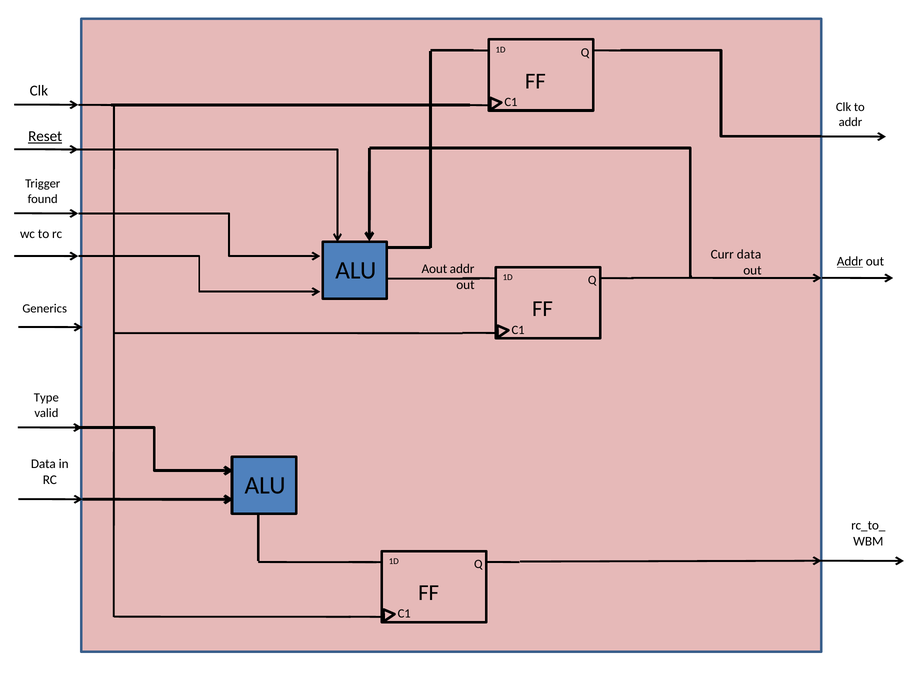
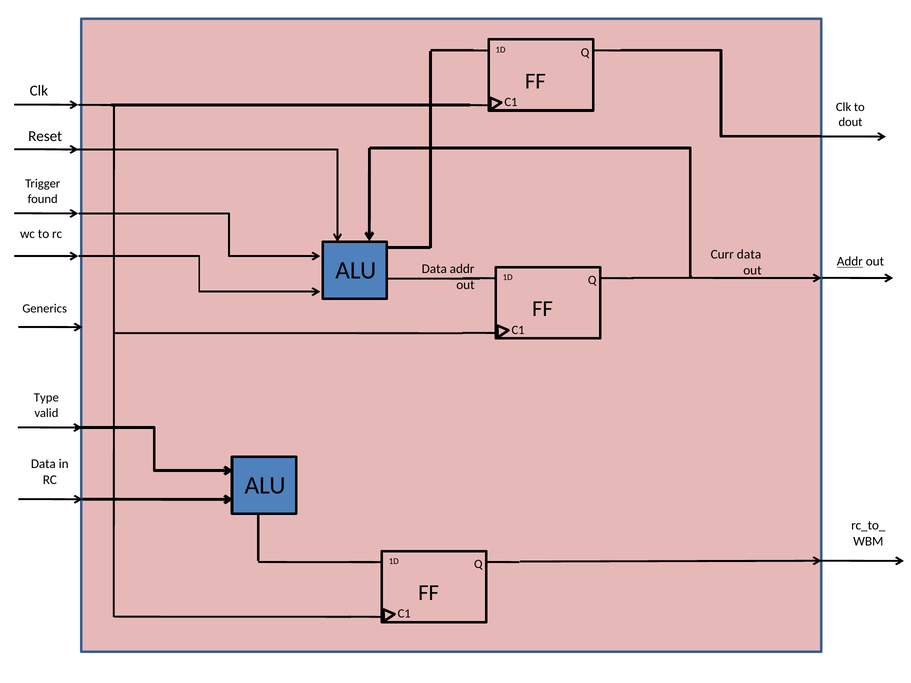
addr: addr -> dout (850, 122)
Reset underline: present -> none (45, 136)
Aout: Aout -> Data (434, 269)
